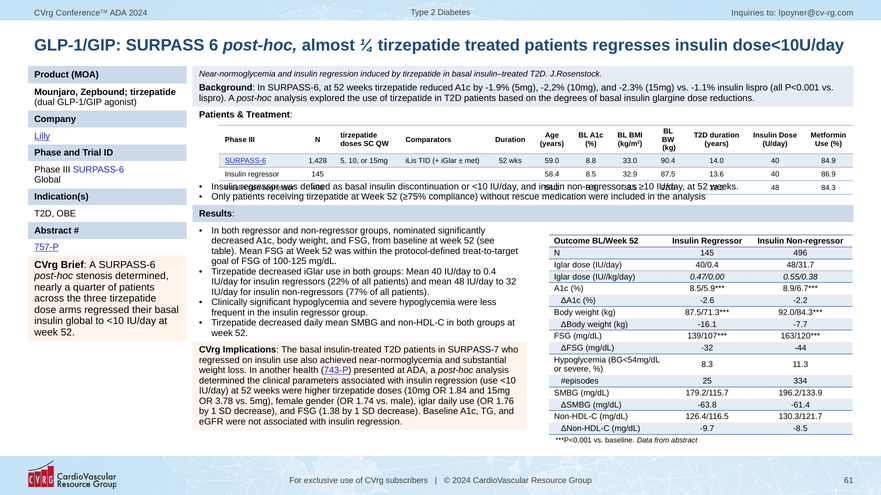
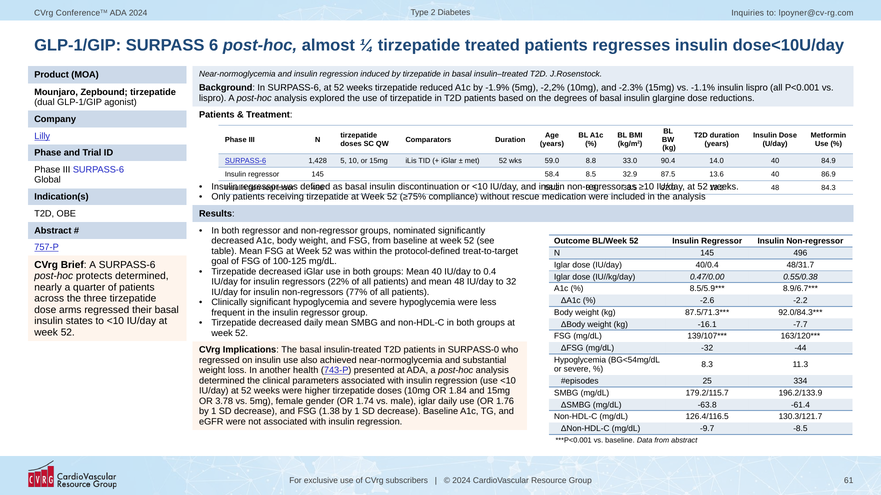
stenosis: stenosis -> protects (94, 276)
insulin global: global -> states (79, 321)
SURPASS-7: SURPASS-7 -> SURPASS-0 (473, 350)
